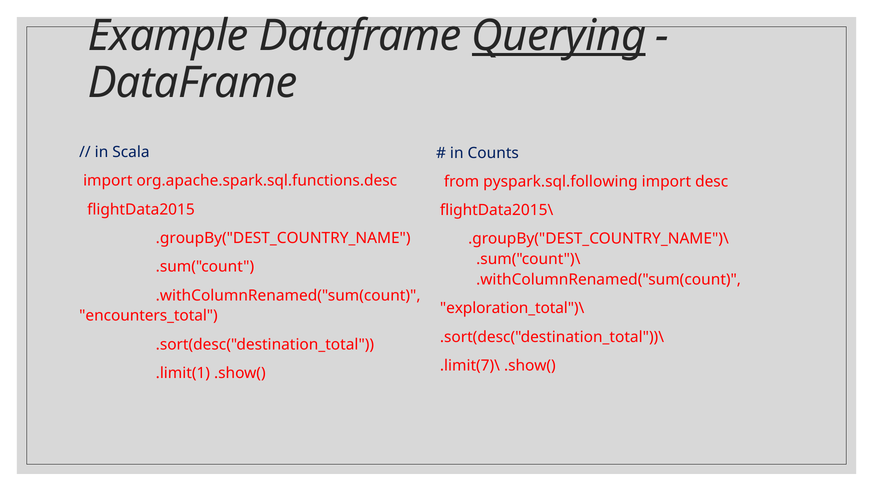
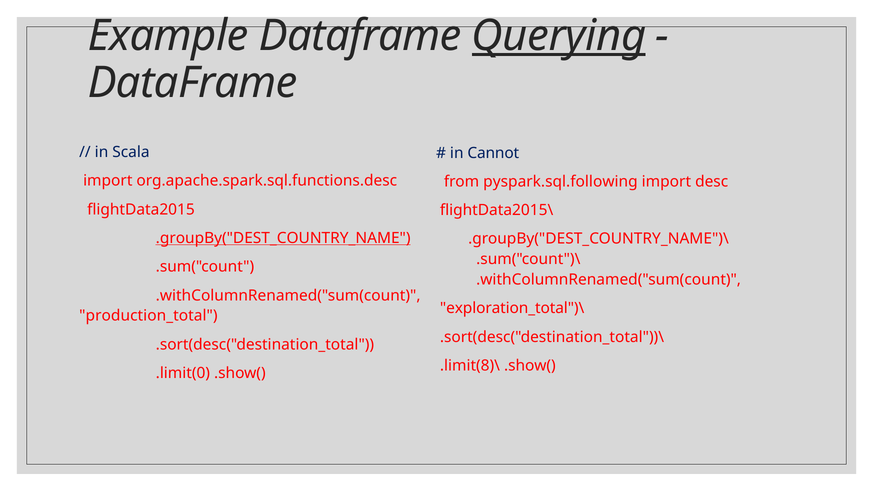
Counts: Counts -> Cannot (493, 153)
.groupBy("DEST_COUNTRY_NAME underline: none -> present (283, 238)
encounters_total: encounters_total -> production_total (148, 316)
.limit(7)\: .limit(7)\ -> .limit(8)\ (470, 366)
.limit(1: .limit(1 -> .limit(0 (183, 373)
